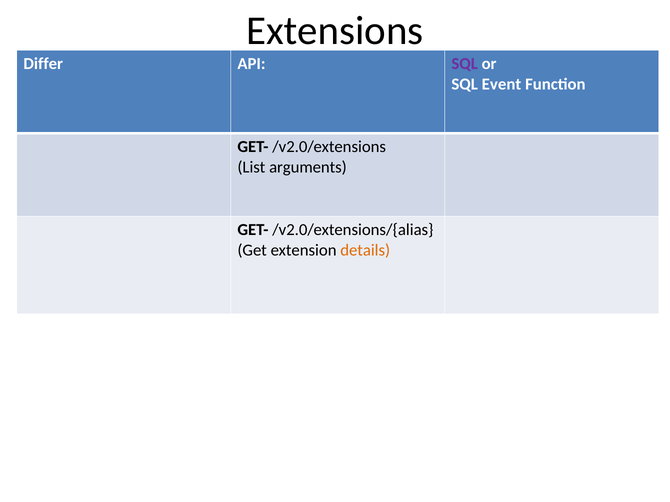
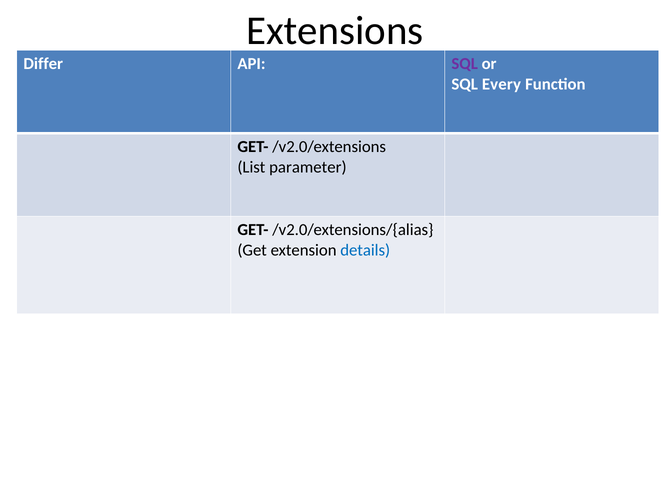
Event: Event -> Every (501, 84)
arguments: arguments -> parameter (308, 168)
details colour: orange -> blue (365, 251)
